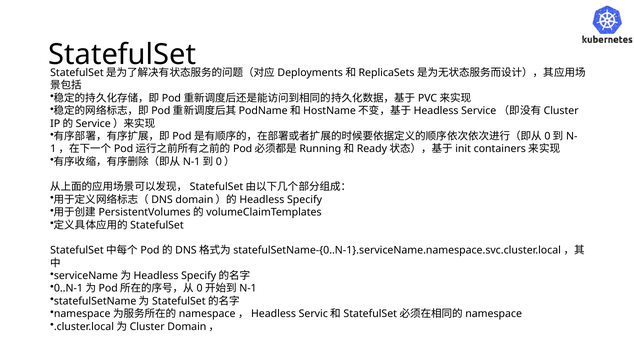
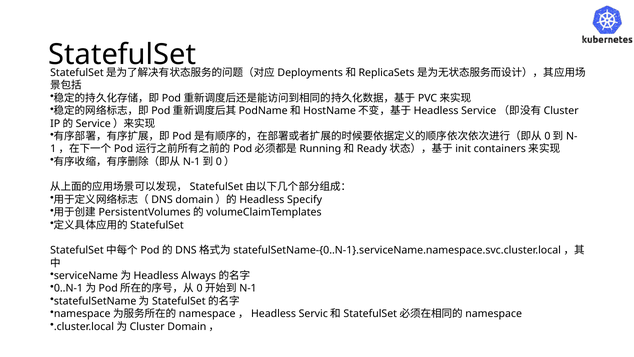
Specify: Specify -> Always (199, 276)
